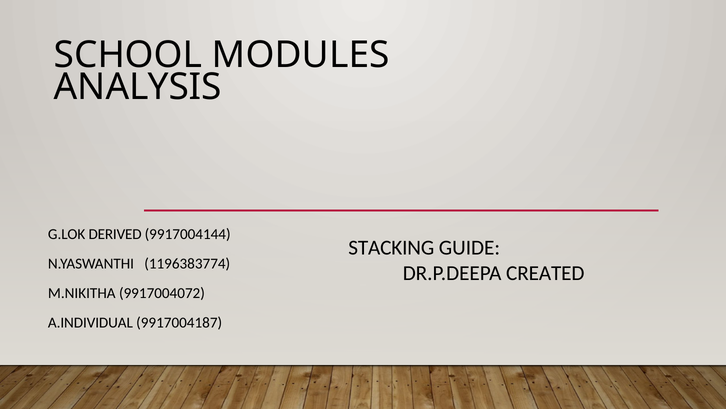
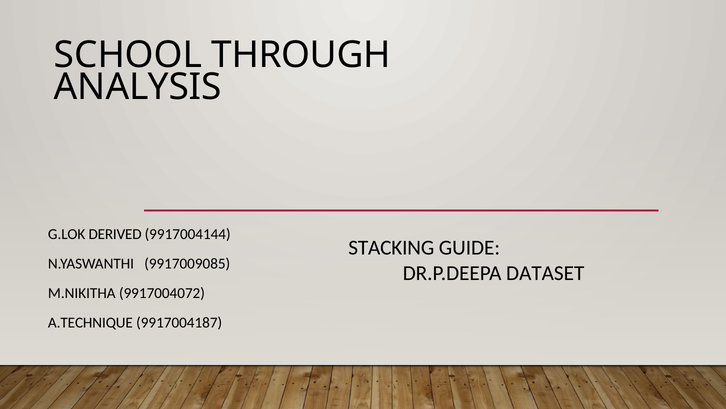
MODULES: MODULES -> THROUGH (301, 55)
1196383774: 1196383774 -> 9917009085 (187, 263)
CREATED: CREATED -> DATASET (545, 273)
A.INDIVIDUAL: A.INDIVIDUAL -> A.TECHNIQUE (90, 322)
